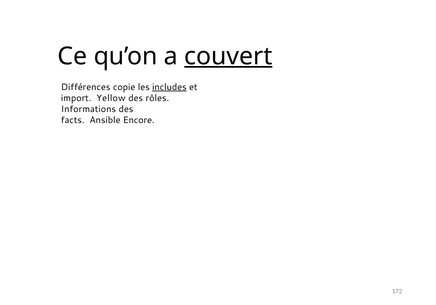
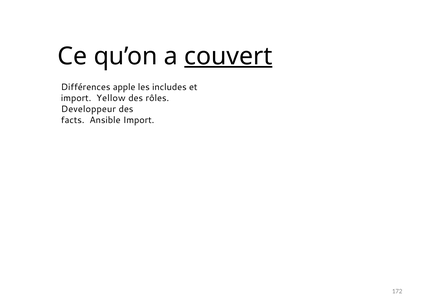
copie: copie -> apple (124, 87)
includes underline: present -> none (169, 87)
Informations: Informations -> Developpeur (88, 109)
Ansible Encore: Encore -> Import (139, 120)
